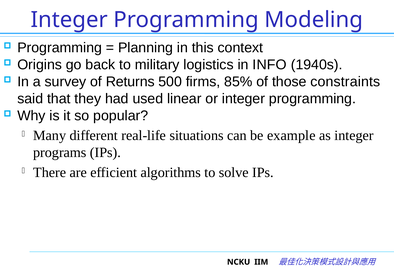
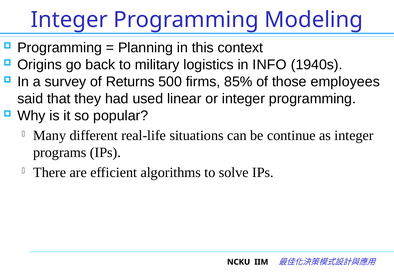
constraints: constraints -> employees (345, 82)
example: example -> continue (291, 135)
